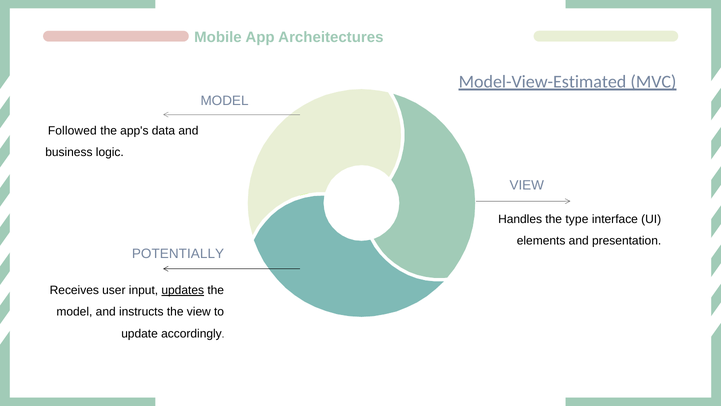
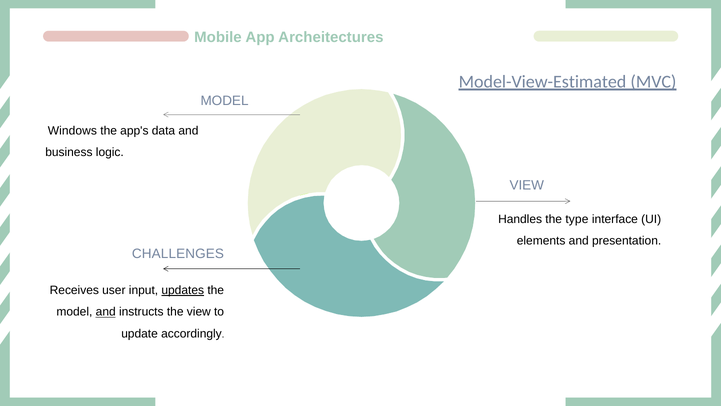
Followed: Followed -> Windows (72, 131)
POTENTIALLY: POTENTIALLY -> CHALLENGES (178, 253)
and underline: none -> present (106, 312)
